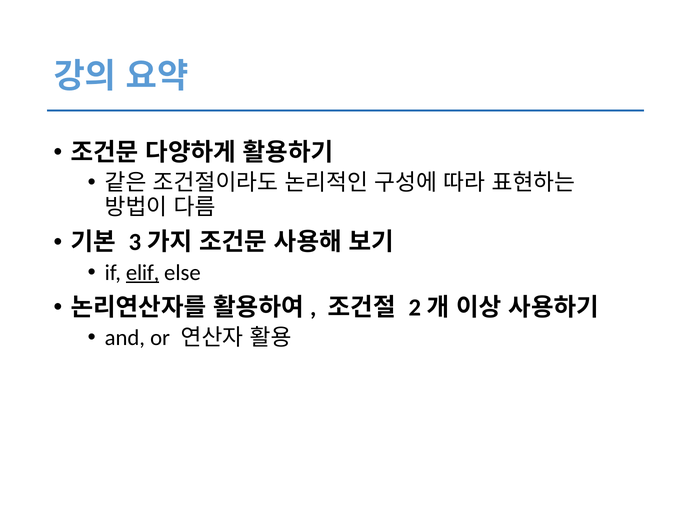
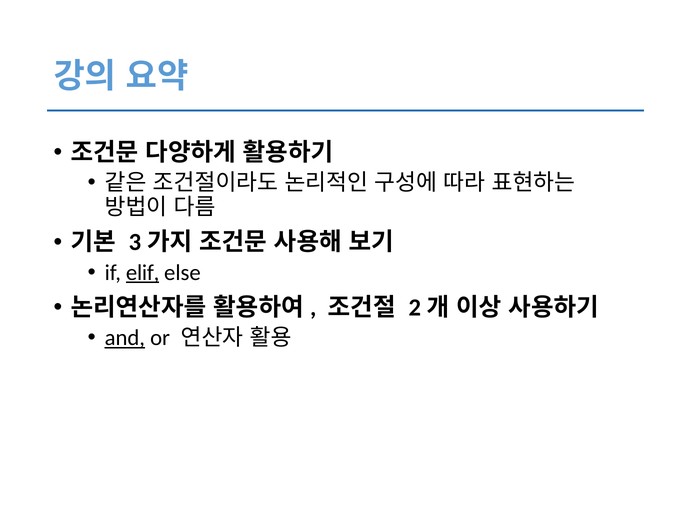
and underline: none -> present (125, 338)
